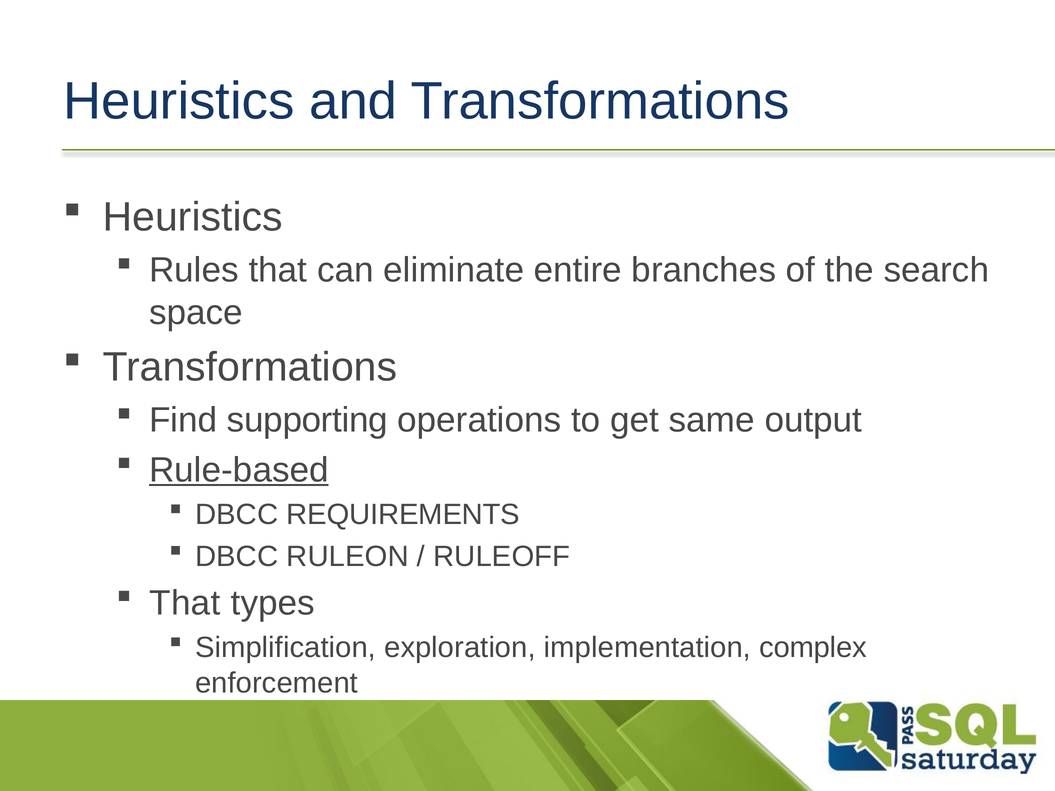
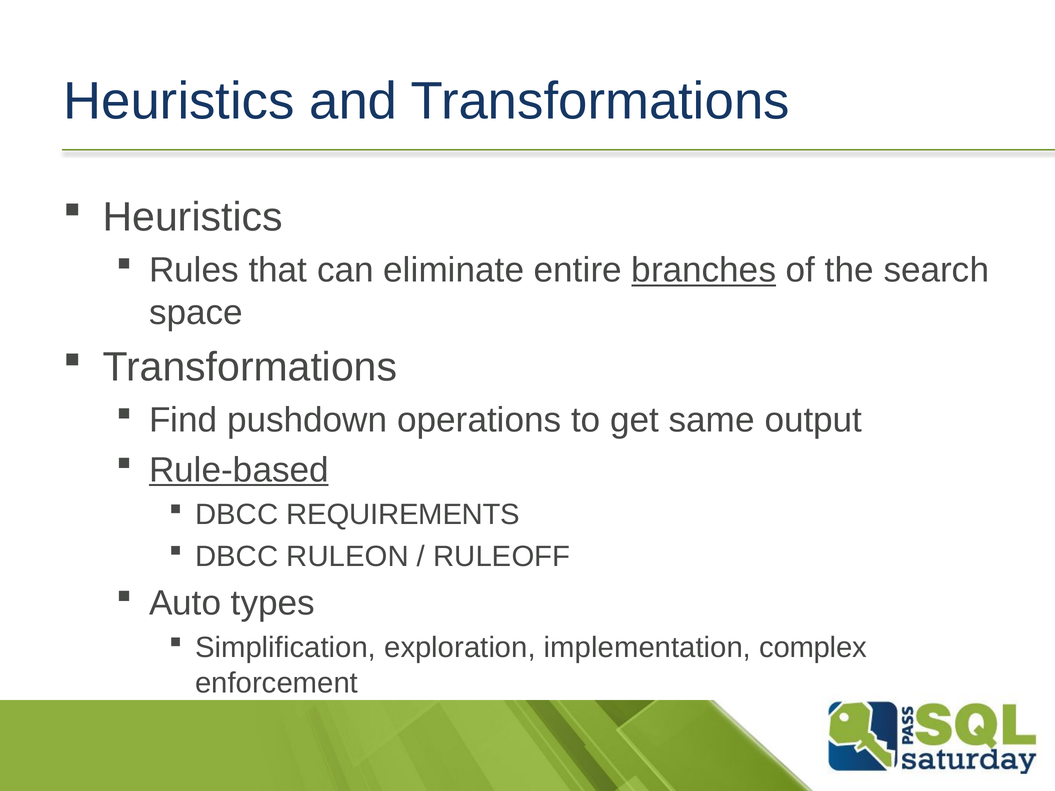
branches underline: none -> present (704, 270)
supporting: supporting -> pushdown (307, 420)
That: That -> Auto (185, 603)
